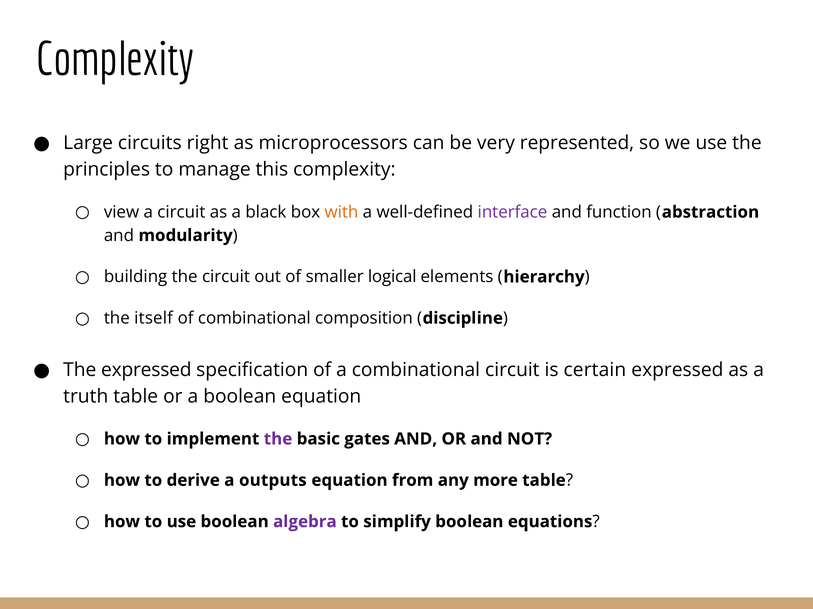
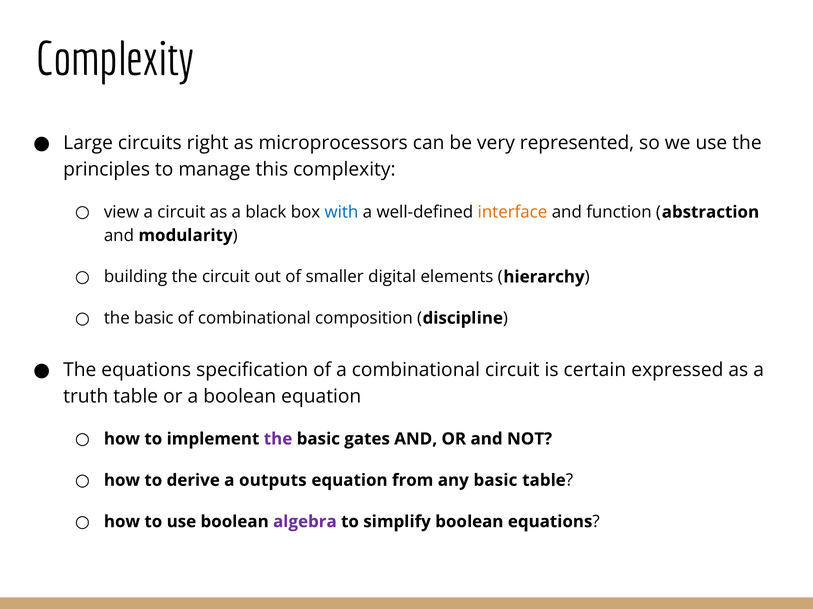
with colour: orange -> blue (341, 212)
interface colour: purple -> orange (512, 212)
logical: logical -> digital (392, 277)
itself: itself -> basic (154, 319)
The expressed: expressed -> equations (146, 370)
any more: more -> basic (495, 481)
